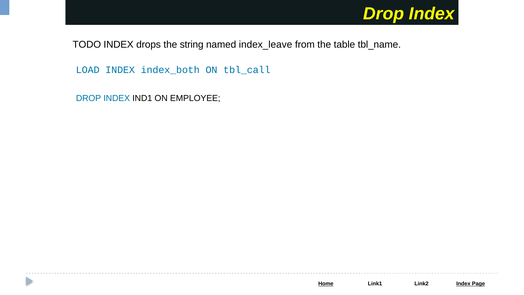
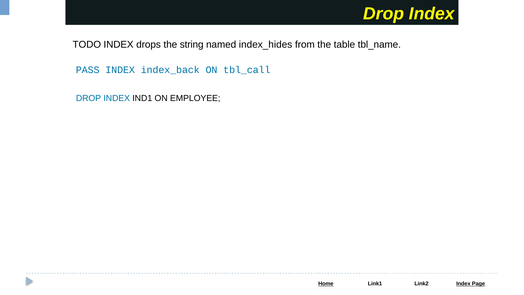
index_leave: index_leave -> index_hides (266, 45)
LOAD: LOAD -> PASS (88, 70)
index_both: index_both -> index_back (170, 70)
